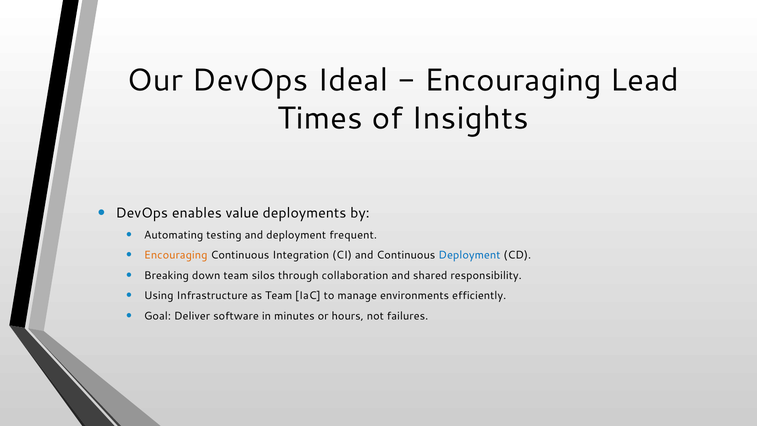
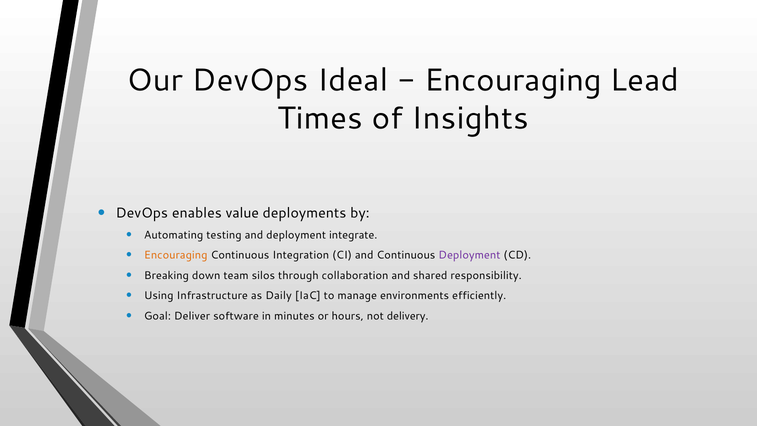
frequent: frequent -> integrate (353, 235)
Deployment colour: blue -> purple (469, 255)
as Team: Team -> Daily (279, 296)
failures: failures -> delivery (408, 316)
